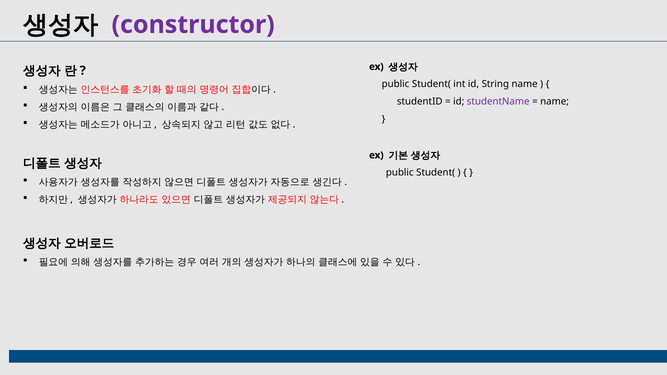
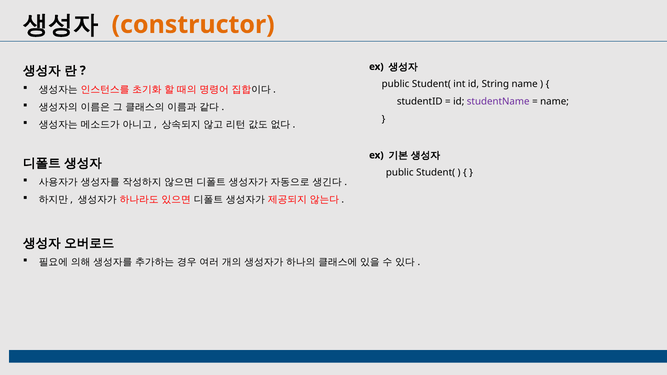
constructor colour: purple -> orange (193, 25)
